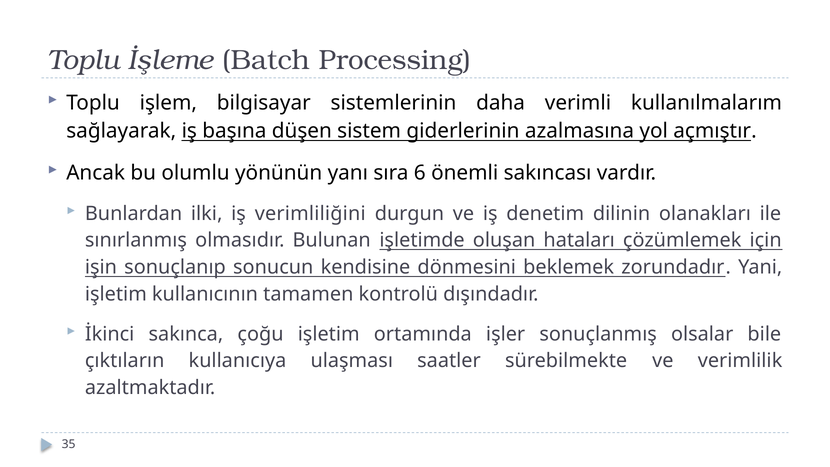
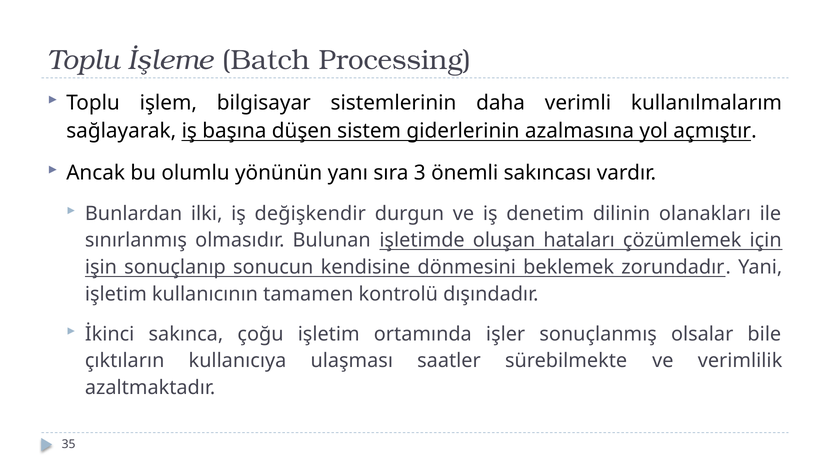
6: 6 -> 3 (420, 173)
verimliliğini: verimliliğini -> değişkendir (310, 214)
